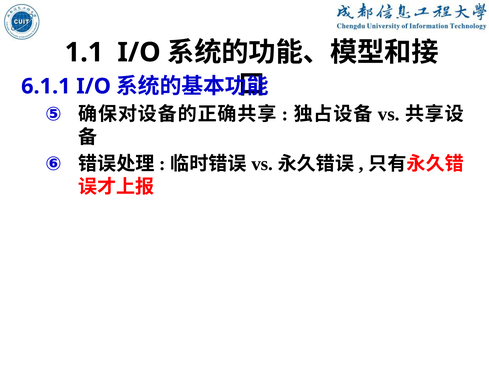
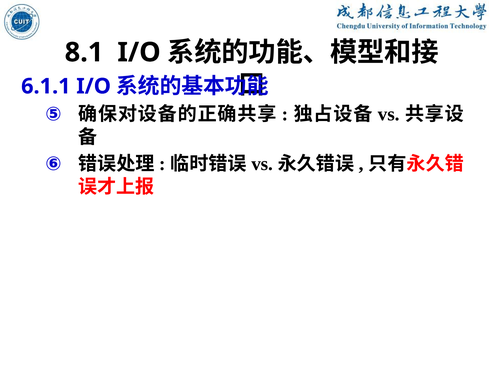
1.1: 1.1 -> 8.1 (84, 52)
